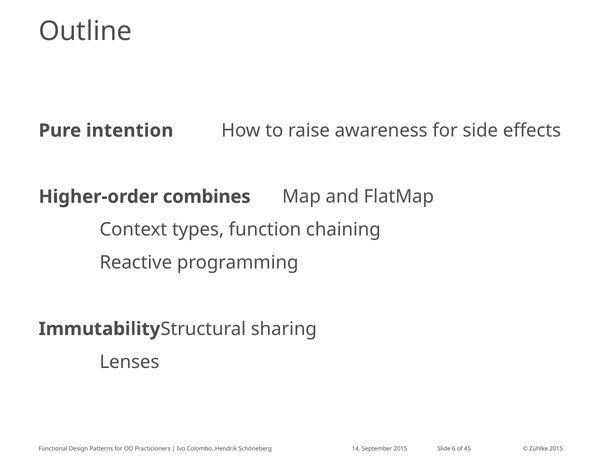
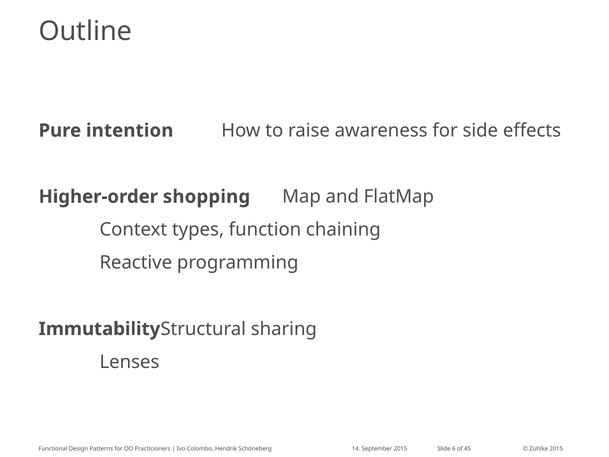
combines: combines -> shopping (207, 197)
